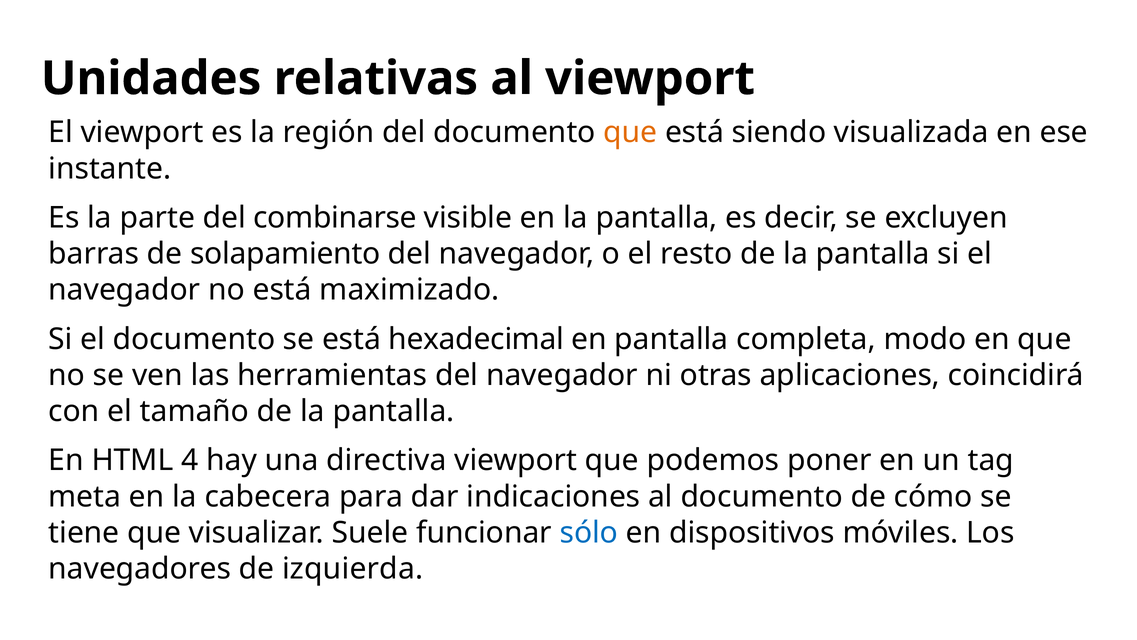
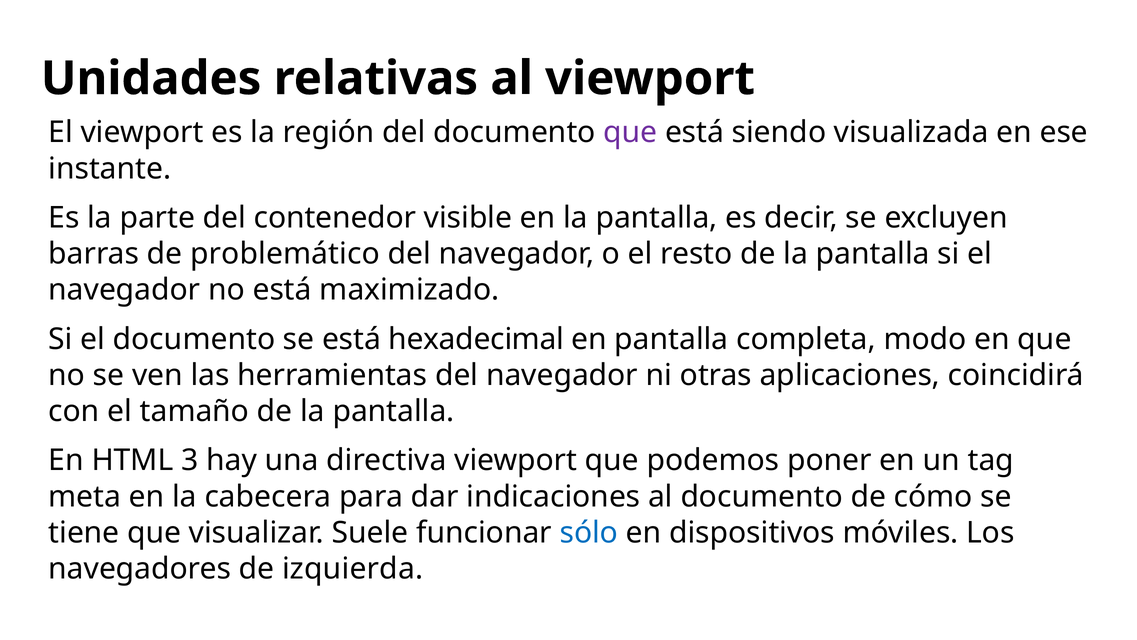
que colour: orange -> purple (630, 132)
combinarse: combinarse -> contenedor (335, 218)
solapamiento: solapamiento -> problemático (285, 254)
4: 4 -> 3 (190, 460)
